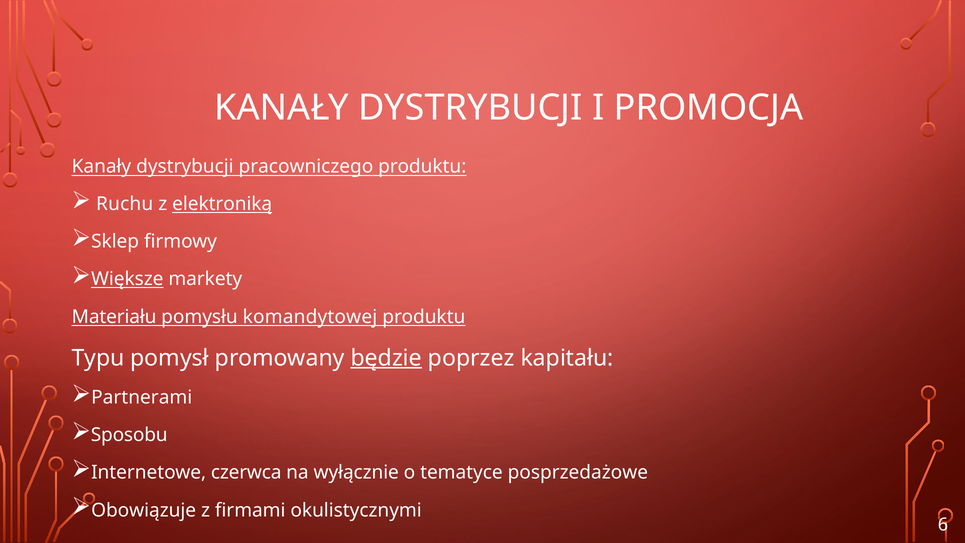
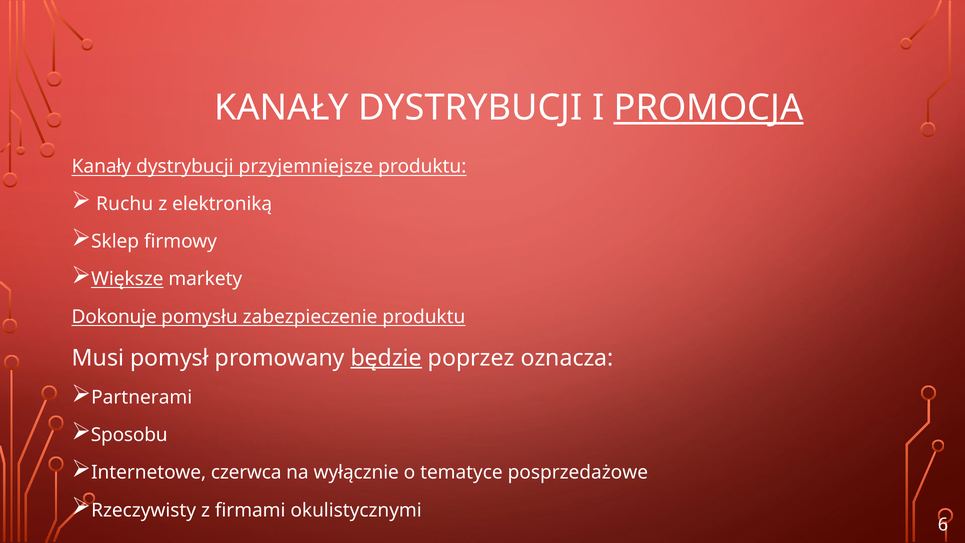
PROMOCJA underline: none -> present (709, 108)
pracowniczego: pracowniczego -> przyjemniejsze (306, 167)
elektroniką underline: present -> none (222, 204)
Materiału: Materiału -> Dokonuje (114, 317)
komandytowej: komandytowej -> zabezpieczenie (310, 317)
Typu: Typu -> Musi (98, 358)
kapitału: kapitału -> oznacza (567, 358)
Obowiązuje: Obowiązuje -> Rzeczywisty (144, 510)
